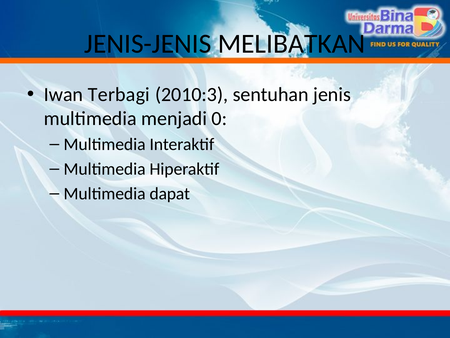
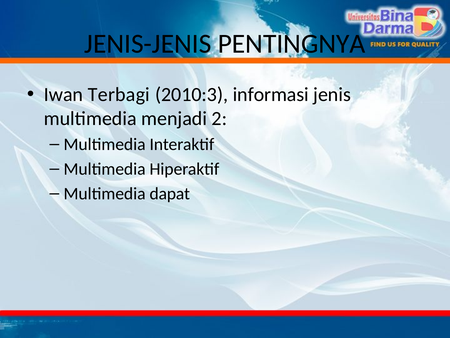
MELIBATKAN: MELIBATKAN -> PENTINGNYA (292, 44)
sentuhan: sentuhan -> informasi (271, 94)
0: 0 -> 2 (219, 118)
